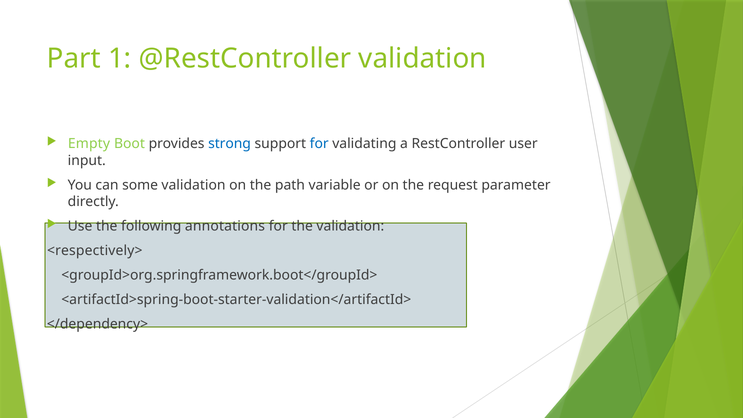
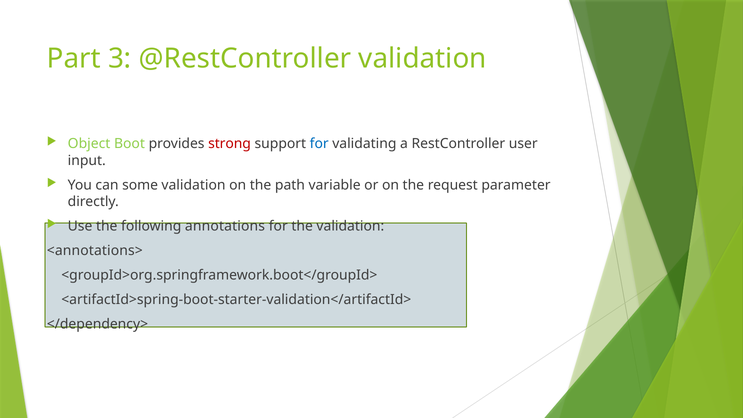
1: 1 -> 3 (120, 59)
Empty: Empty -> Object (89, 144)
strong colour: blue -> red (230, 144)
<respectively>: <respectively> -> <annotations> (95, 251)
